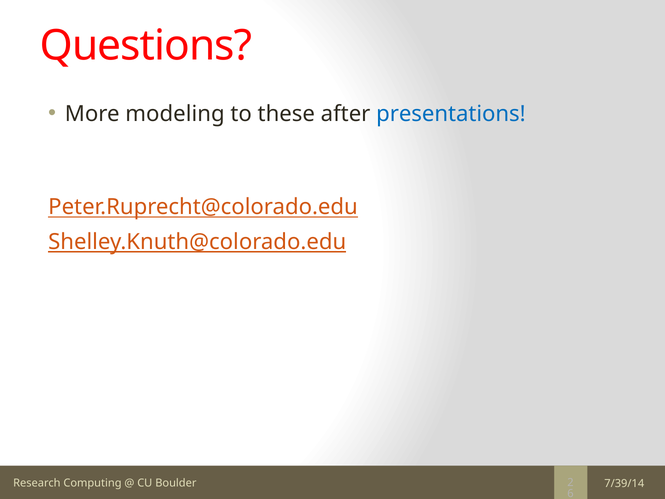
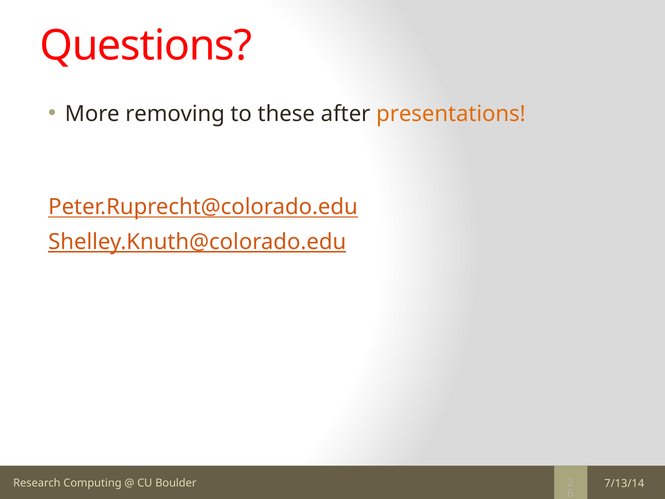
modeling: modeling -> removing (175, 114)
presentations colour: blue -> orange (451, 114)
7/39/14: 7/39/14 -> 7/13/14 (624, 483)
